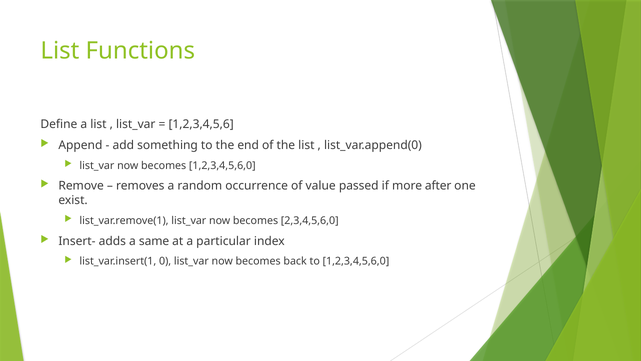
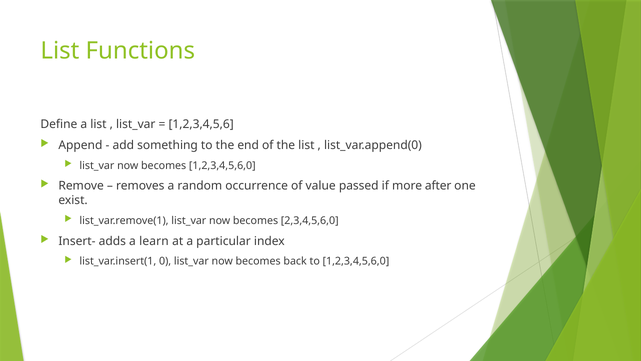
same: same -> learn (154, 241)
